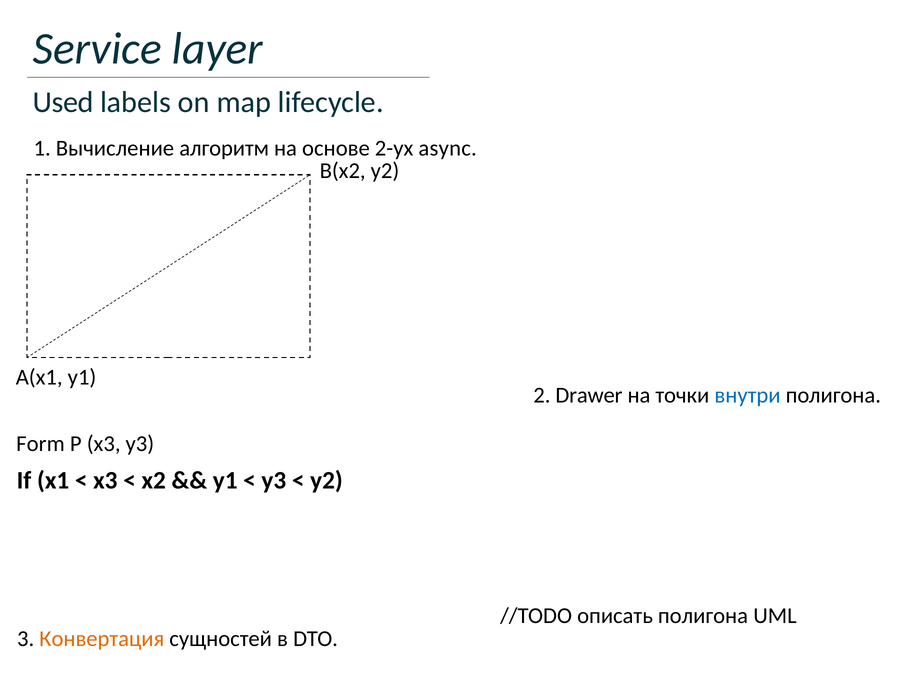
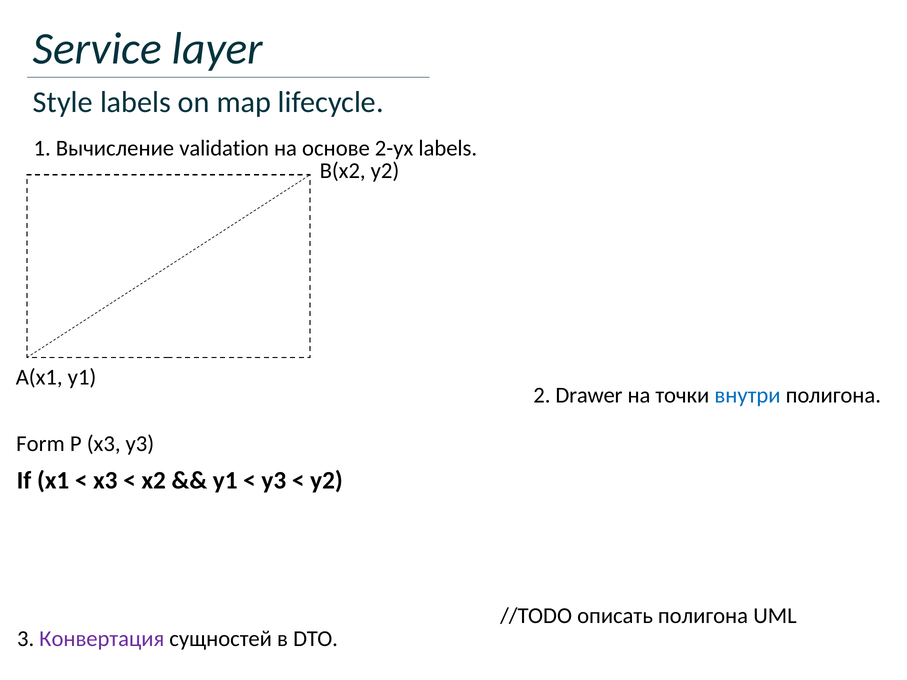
Used: Used -> Style (63, 103)
алгоритм: алгоритм -> validation (224, 148)
2-ух async: async -> labels (448, 148)
Конвертация colour: orange -> purple (102, 639)
